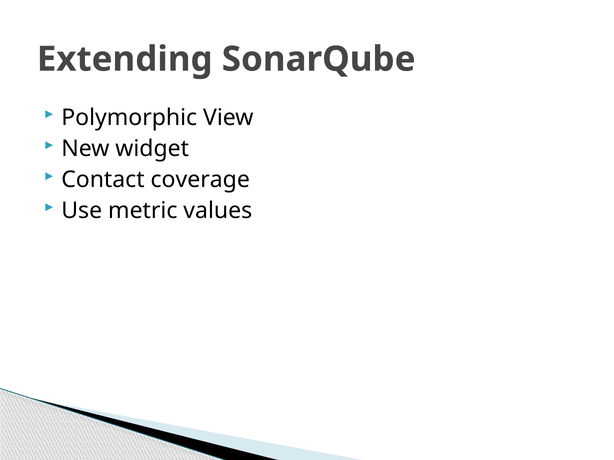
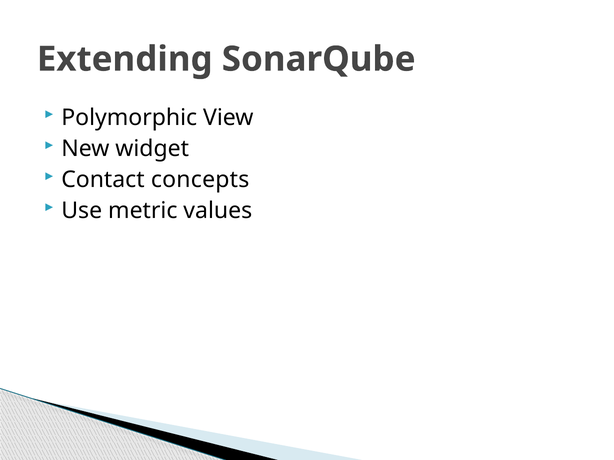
coverage: coverage -> concepts (200, 180)
